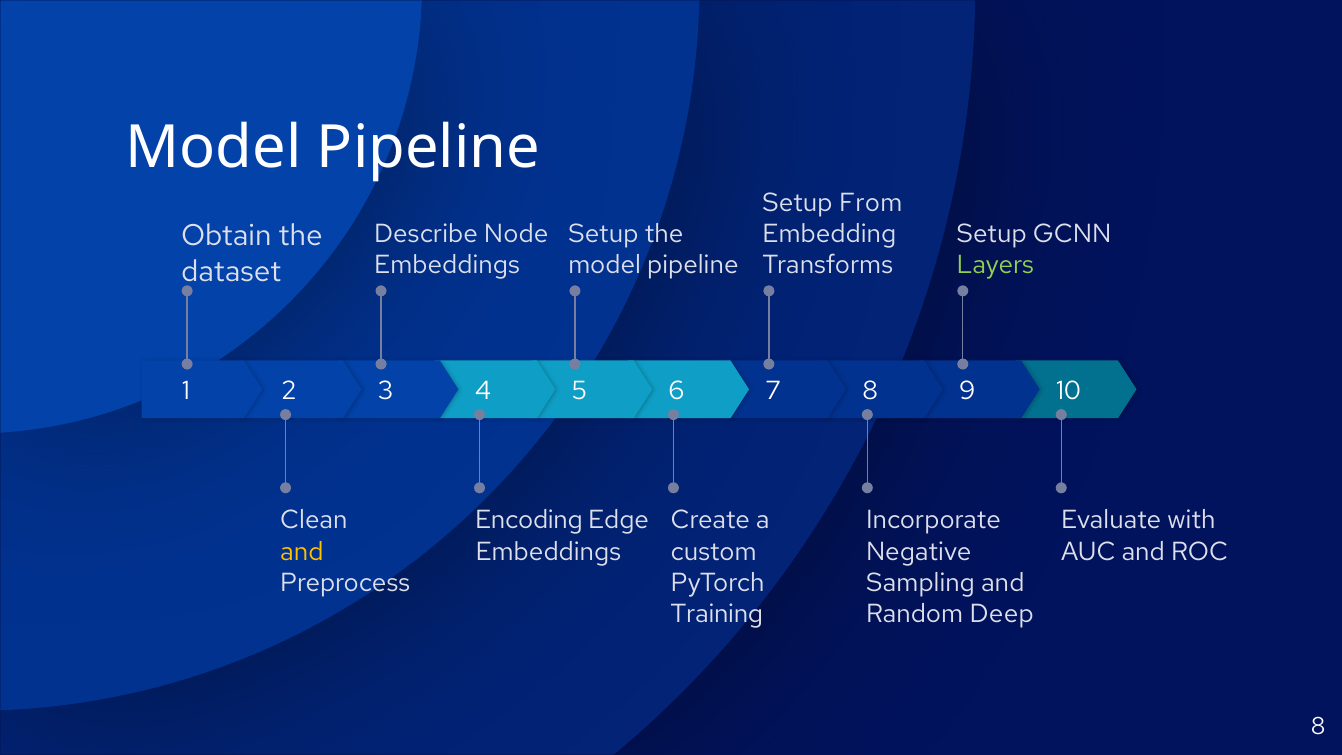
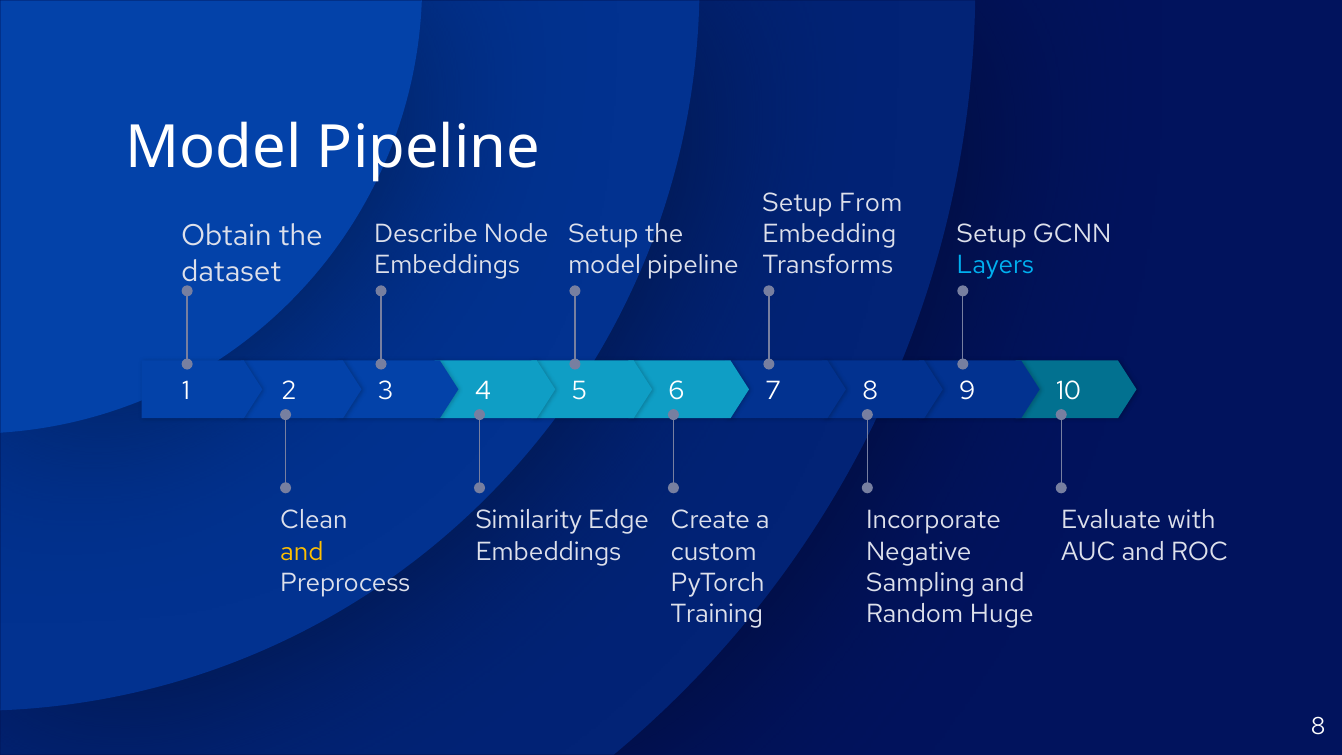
Layers colour: light green -> light blue (995, 265)
Encoding: Encoding -> Similarity (529, 520)
Deep: Deep -> Huge (1002, 614)
